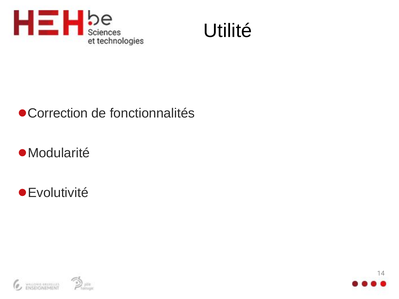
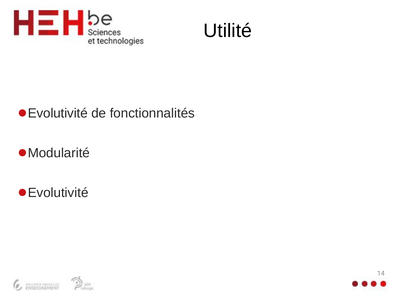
Correction: Correction -> Evolutivité (58, 113)
